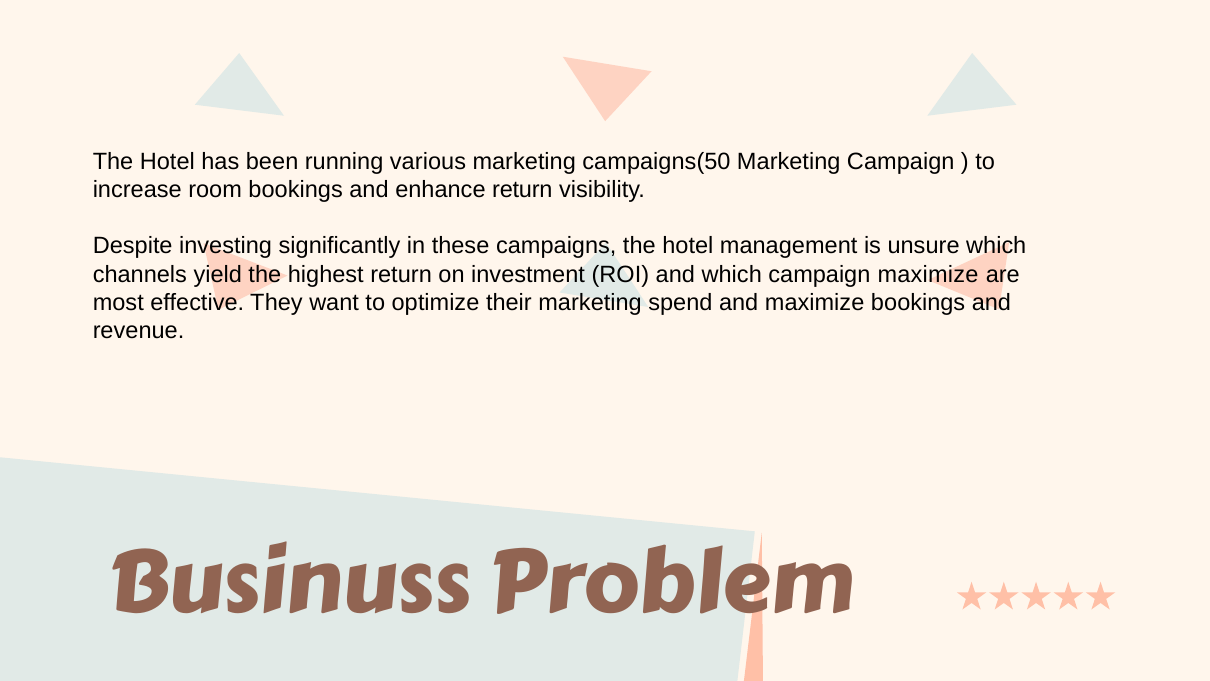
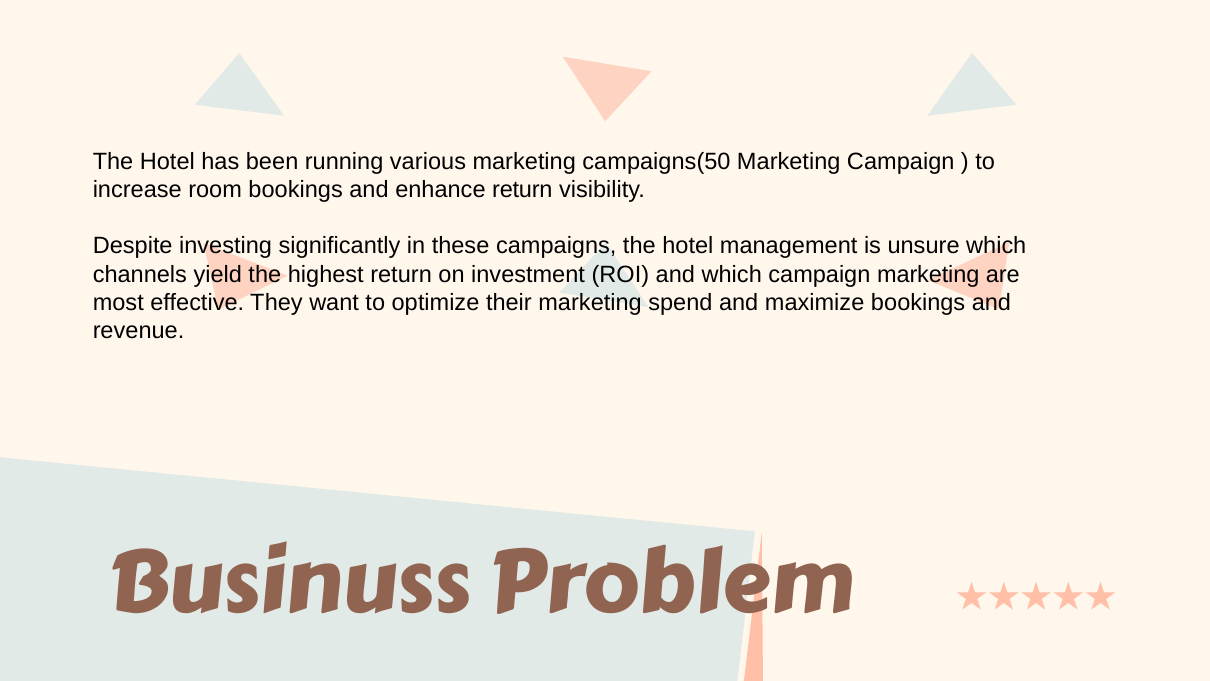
campaign maximize: maximize -> marketing (928, 274)
